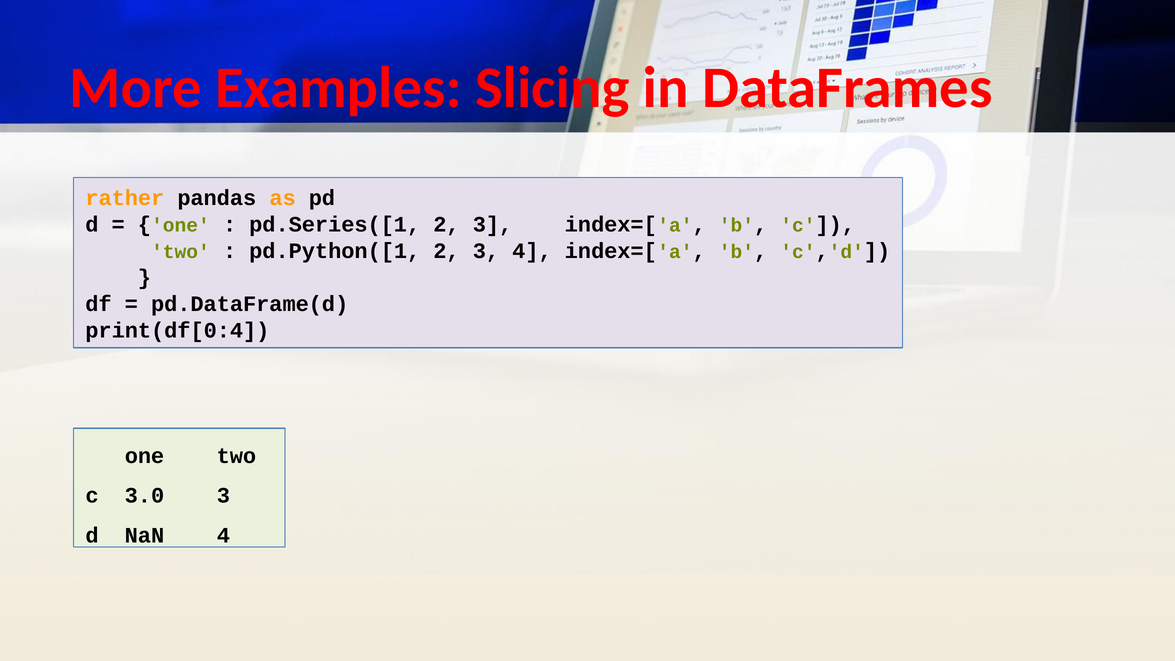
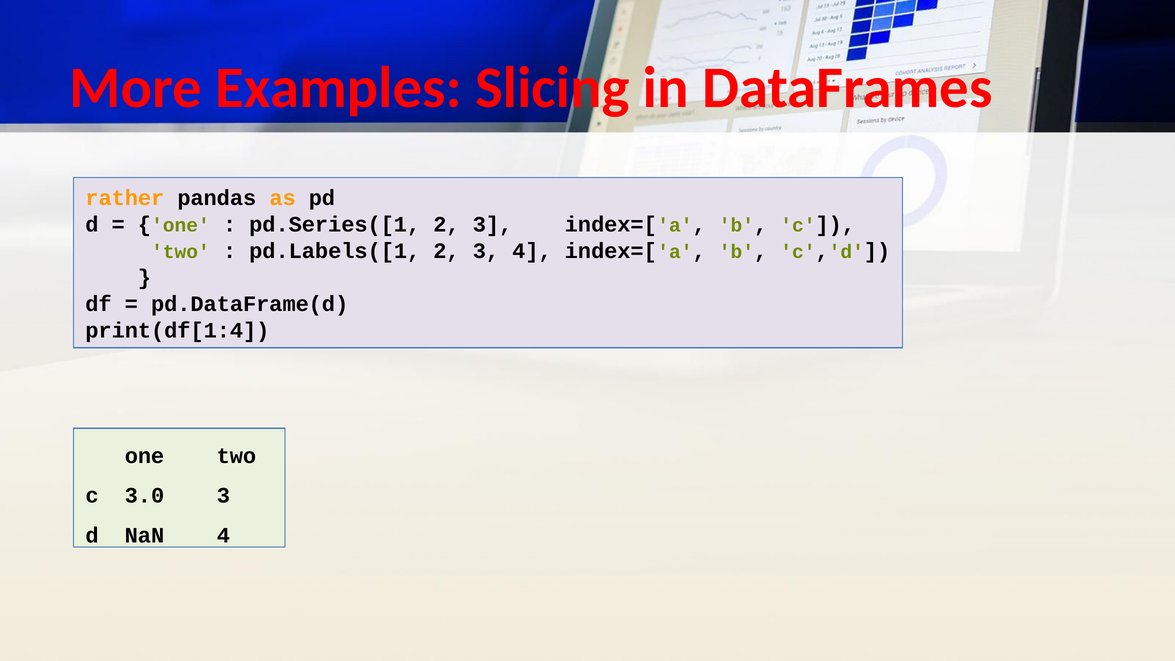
pd.Python([1: pd.Python([1 -> pd.Labels([1 (335, 251)
print(df[0:4: print(df[0:4 -> print(df[1:4 (177, 330)
